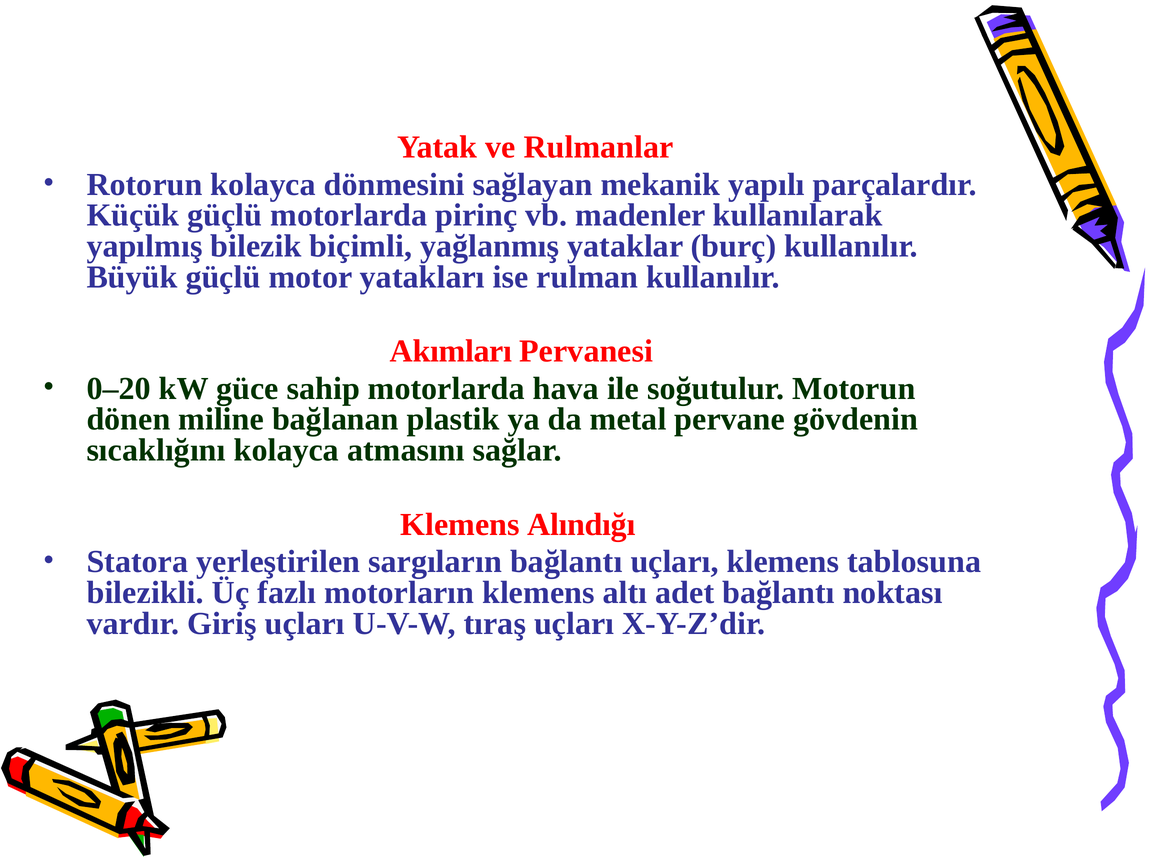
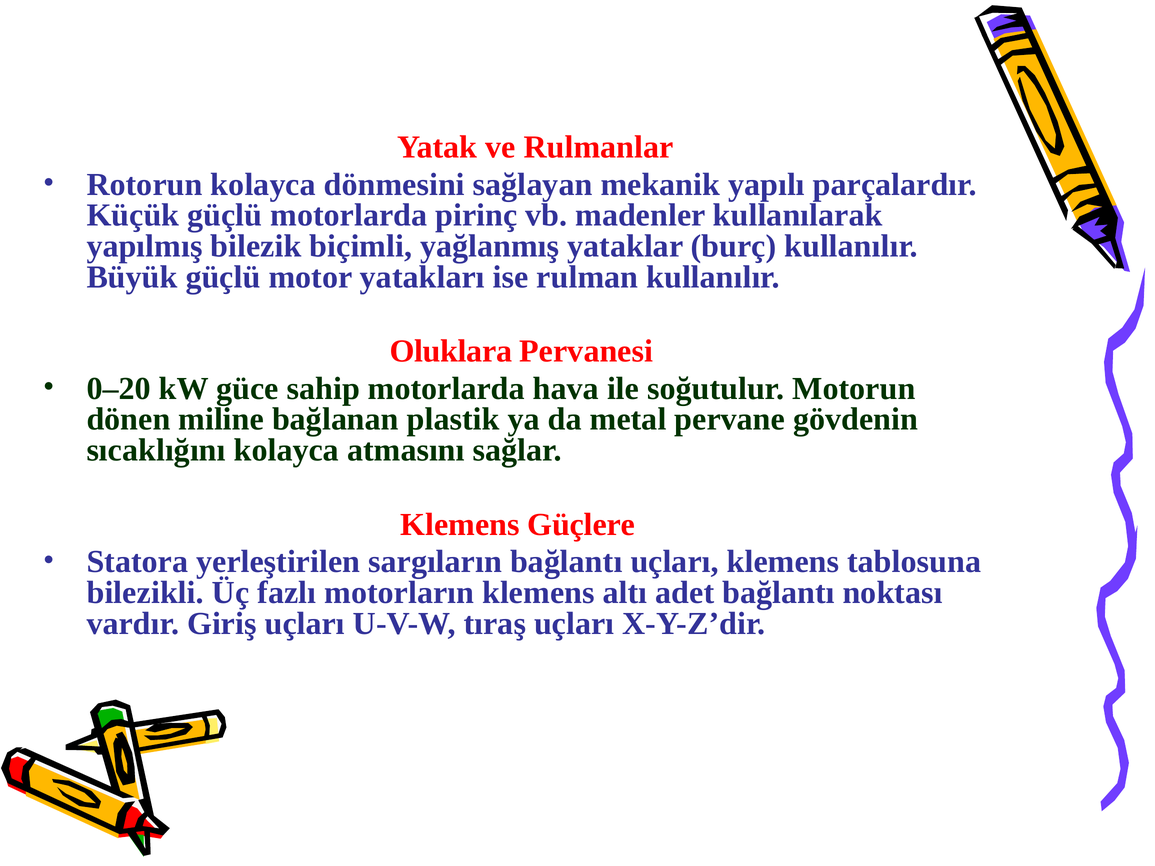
Akımları: Akımları -> Oluklara (451, 351)
Alındığı: Alındığı -> Güçlere (581, 525)
